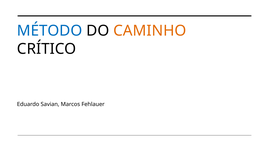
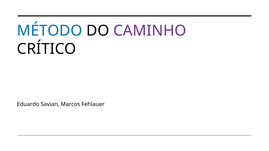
CAMINHO colour: orange -> purple (150, 31)
